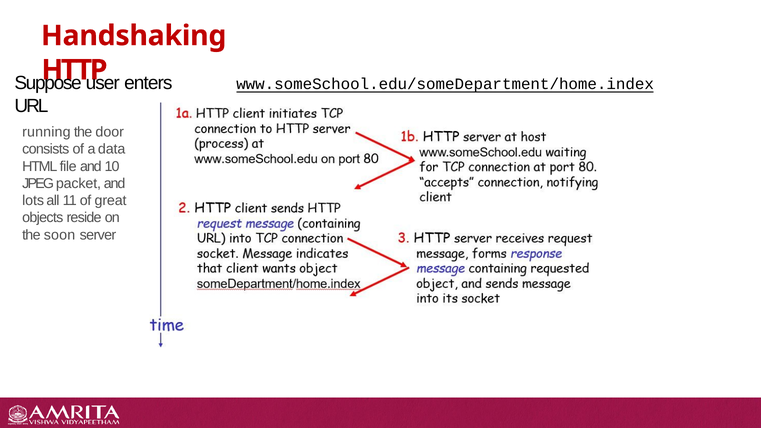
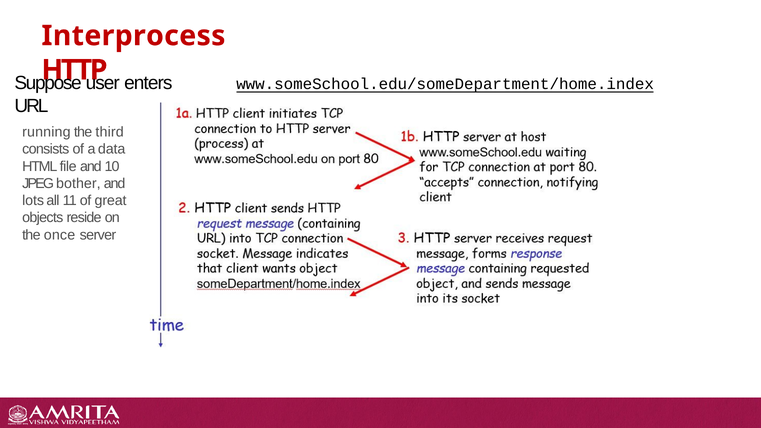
Handshaking: Handshaking -> Interprocess (133, 36)
door: door -> third (110, 132)
packet: packet -> bother (78, 184)
soon: soon -> once (60, 235)
